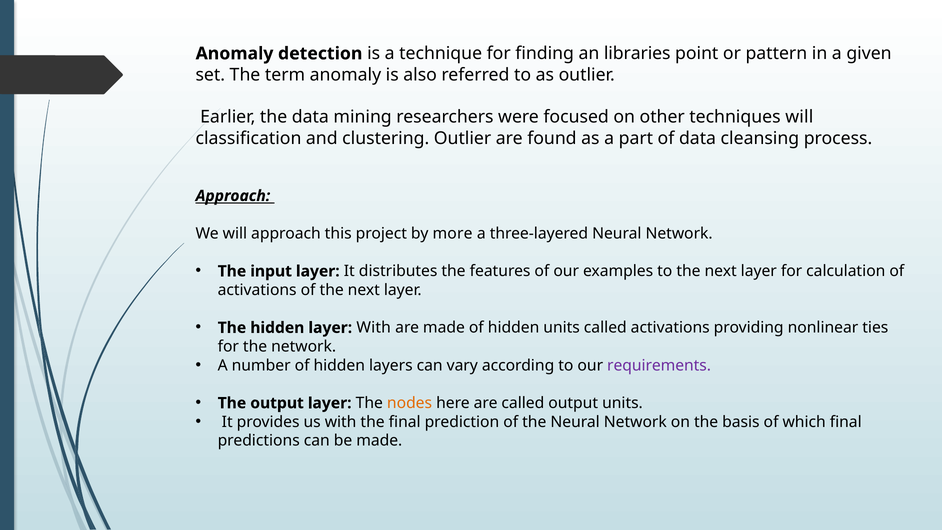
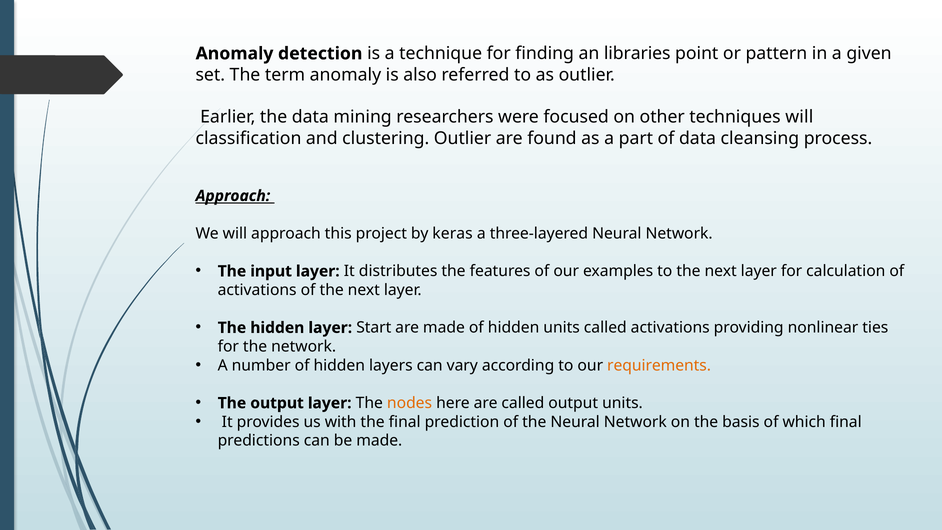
more: more -> keras (453, 234)
layer With: With -> Start (374, 328)
requirements colour: purple -> orange (659, 365)
